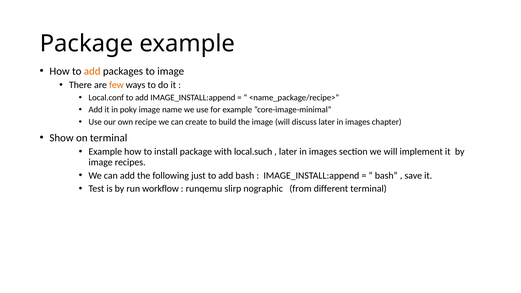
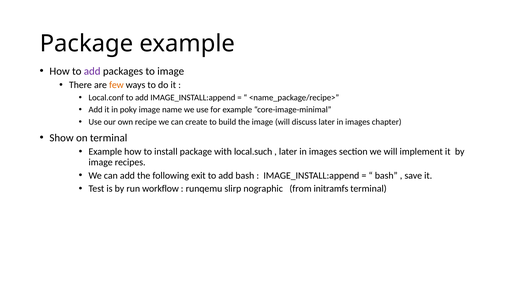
add colour: orange -> purple (92, 71)
just: just -> exit (198, 176)
different: different -> initramfs (331, 189)
